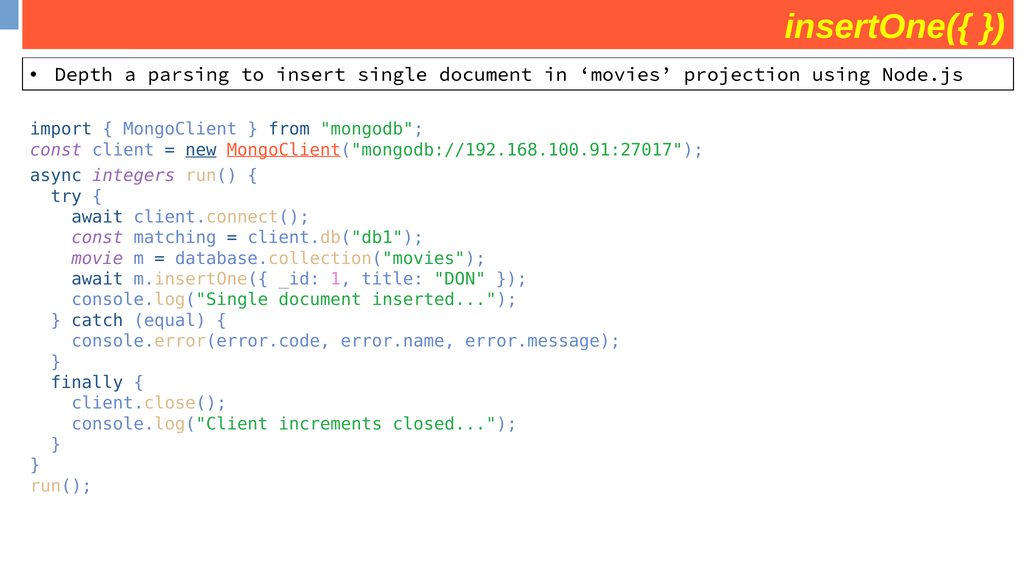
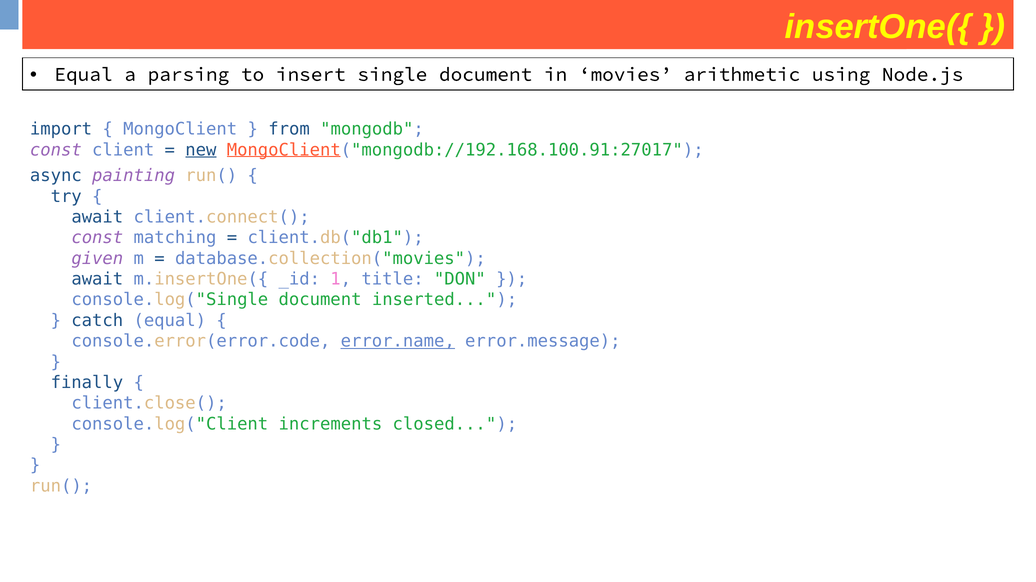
Depth: Depth -> Equal (84, 74)
projection: projection -> arithmetic (742, 74)
integers: integers -> painting (134, 176)
movie: movie -> given (97, 259)
error.name underline: none -> present (398, 342)
